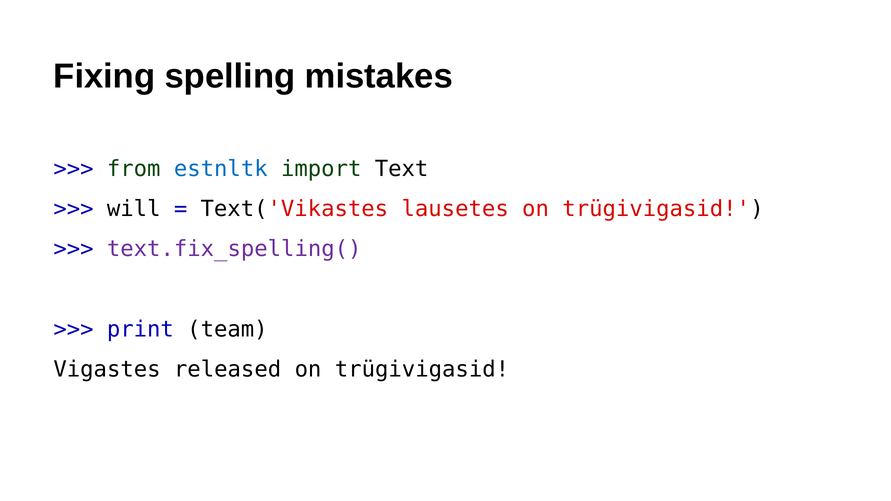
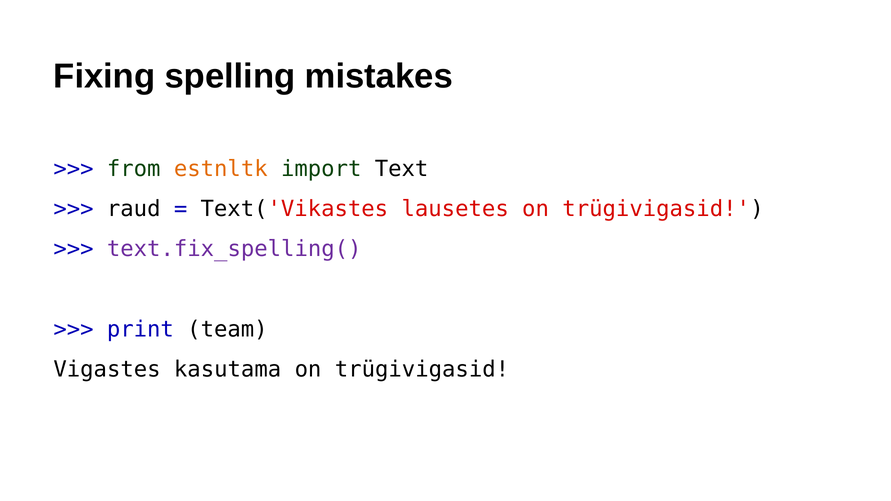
estnltk colour: blue -> orange (221, 169)
will: will -> raud (134, 209)
released: released -> kasutama (228, 369)
